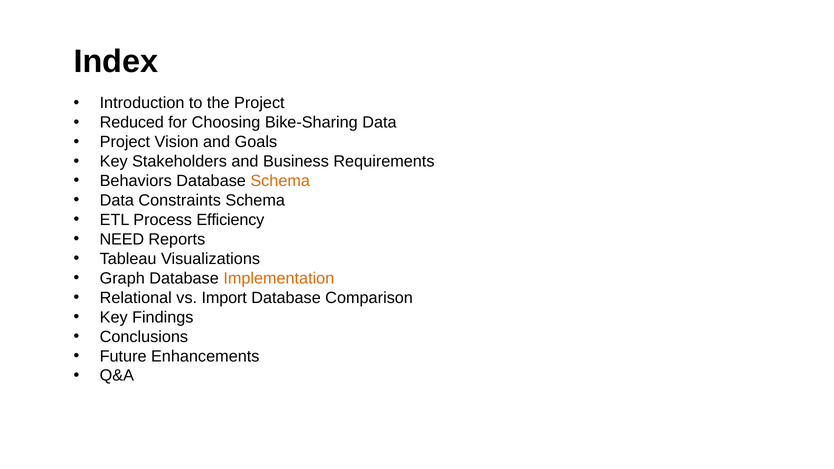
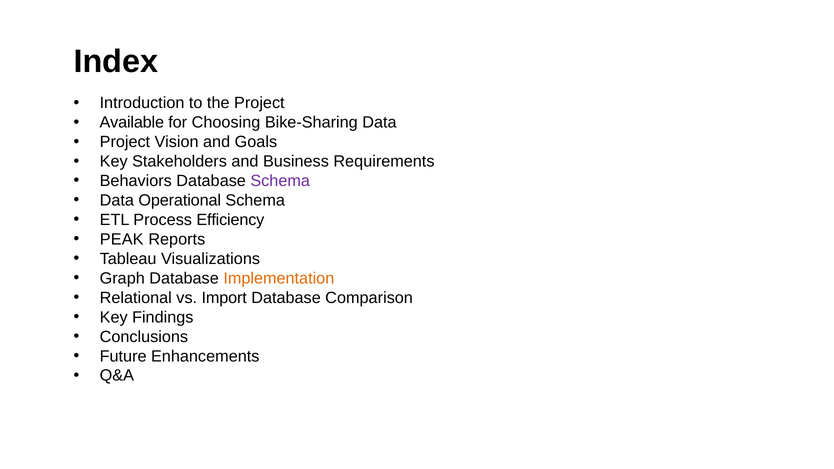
Reduced: Reduced -> Available (132, 123)
Schema colour: orange -> purple (280, 181)
Constraints: Constraints -> Operational (180, 201)
NEED: NEED -> PEAK (122, 239)
